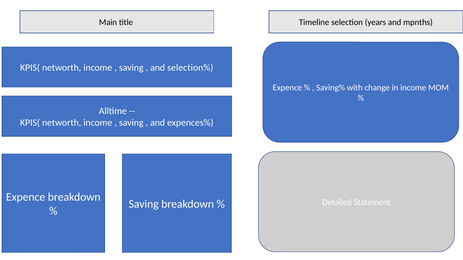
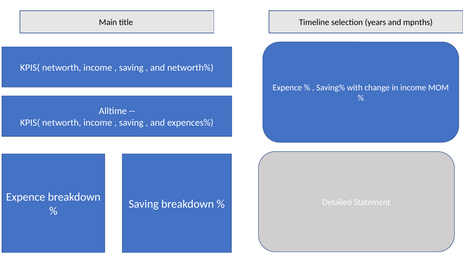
selection%: selection% -> networth% (190, 68)
